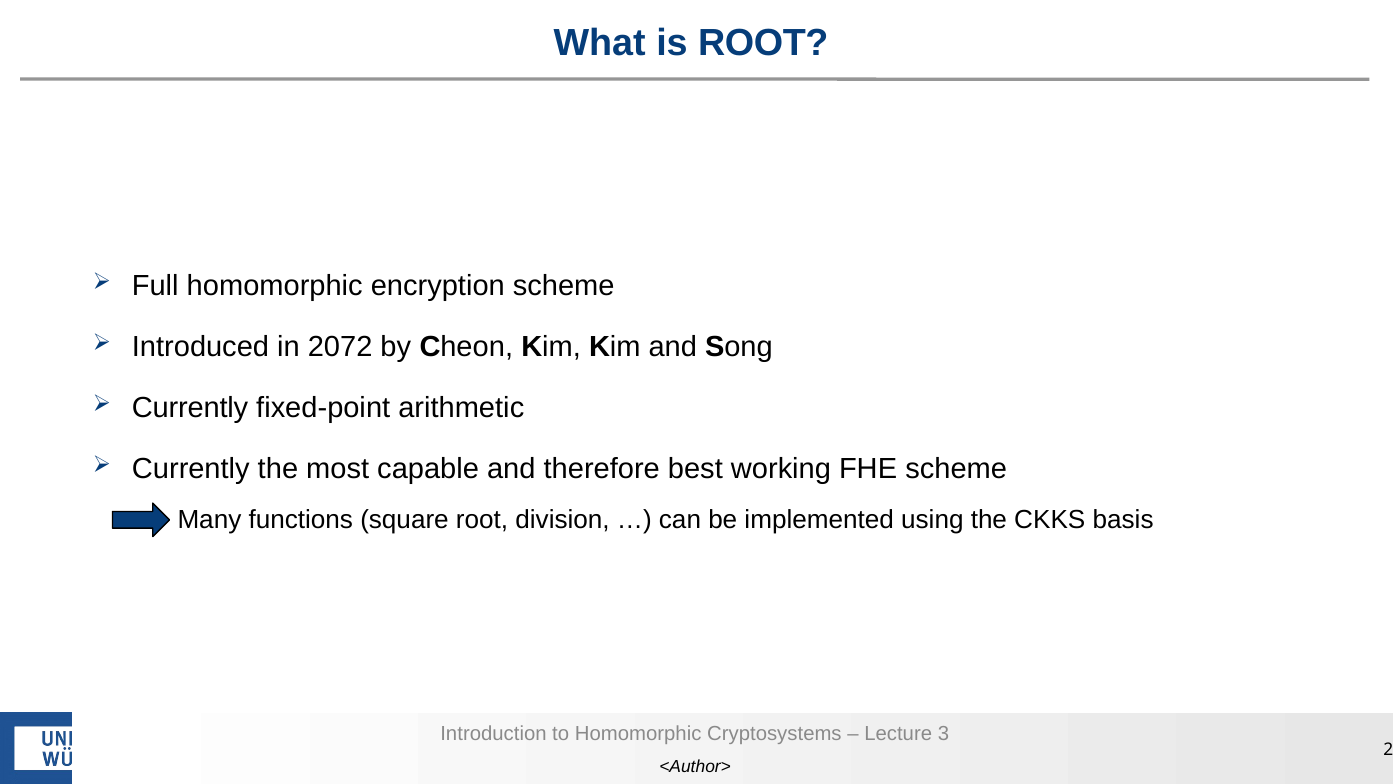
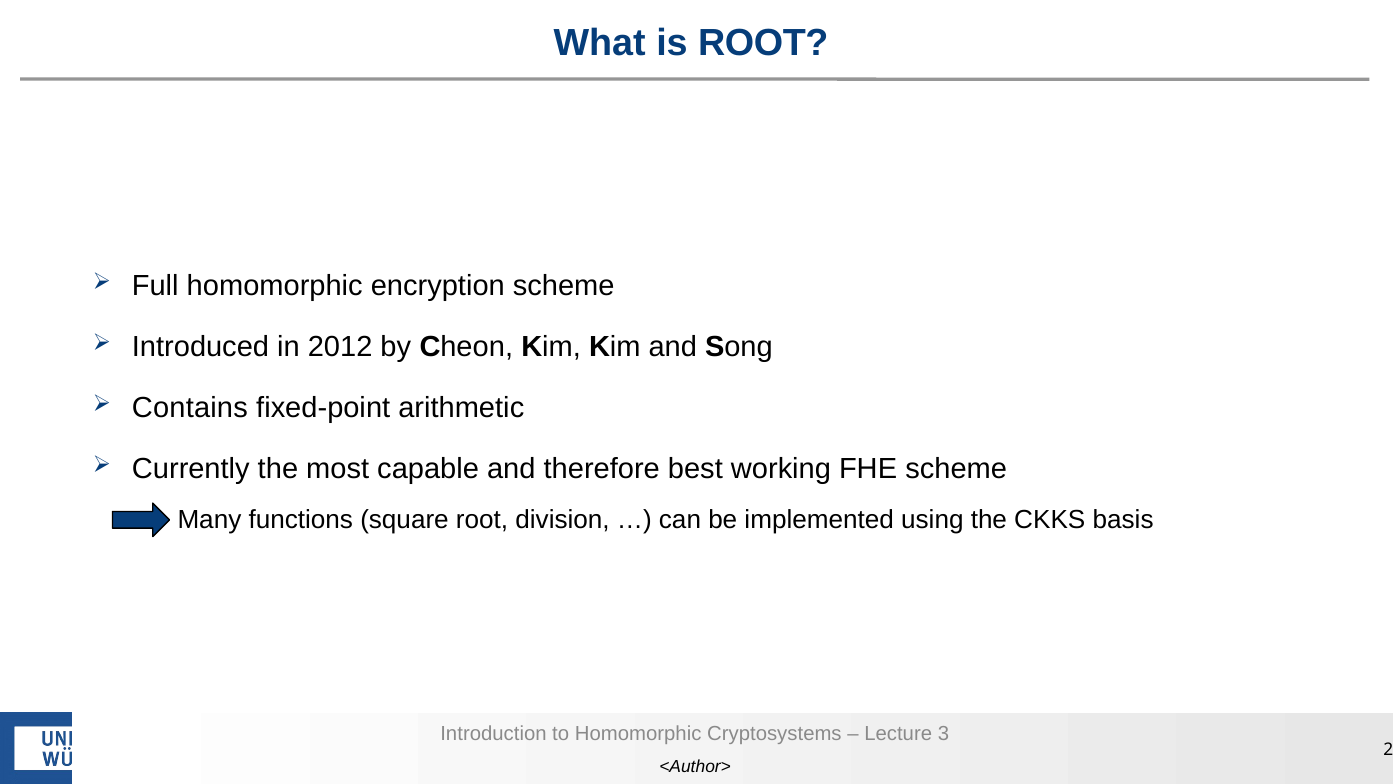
2072: 2072 -> 2012 (340, 347)
Currently: Currently -> Contains (190, 408)
